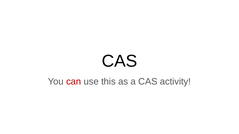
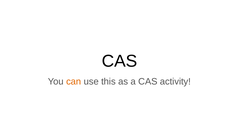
can colour: red -> orange (74, 82)
